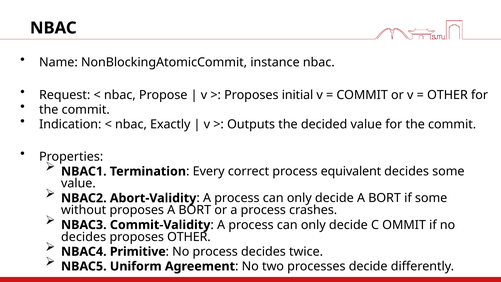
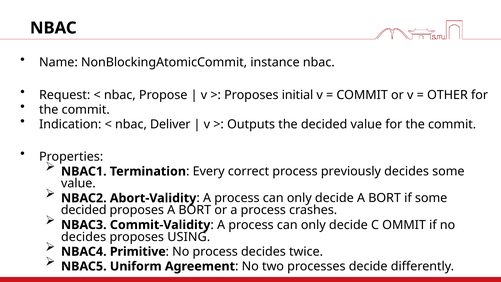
Exactly: Exactly -> Deliver (170, 124)
equivalent: equivalent -> previously (351, 171)
without: without -> decided (84, 210)
proposes OTHER: OTHER -> USING (189, 237)
